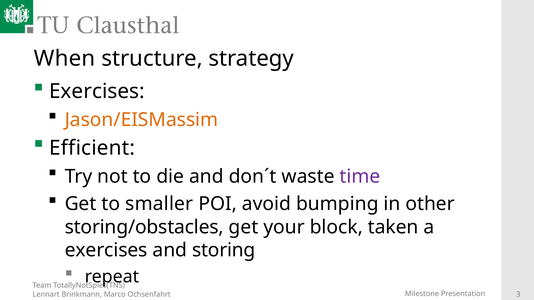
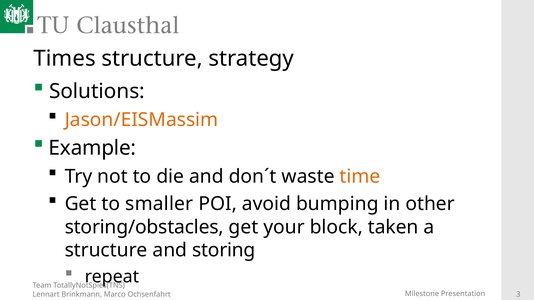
When: When -> Times (65, 58)
Exercises: Exercises -> Solutions (97, 92)
Efficient: Efficient -> Example (92, 148)
time colour: purple -> orange (360, 177)
exercises: exercises -> structure (106, 250)
